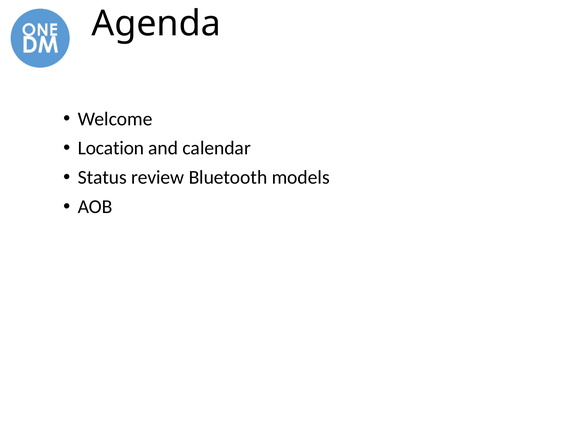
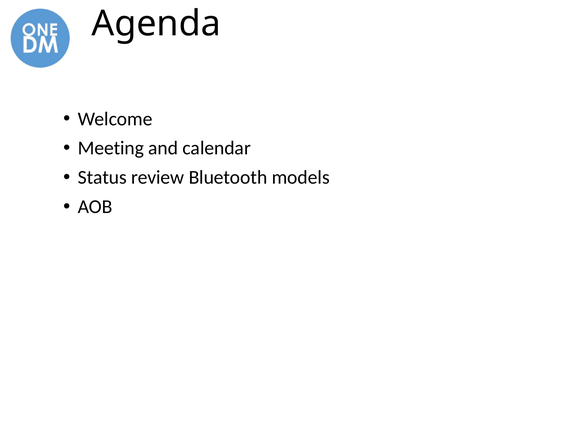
Location: Location -> Meeting (111, 148)
